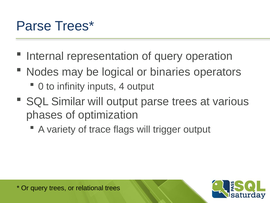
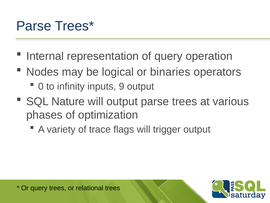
4: 4 -> 9 (122, 86)
Similar: Similar -> Nature (68, 101)
